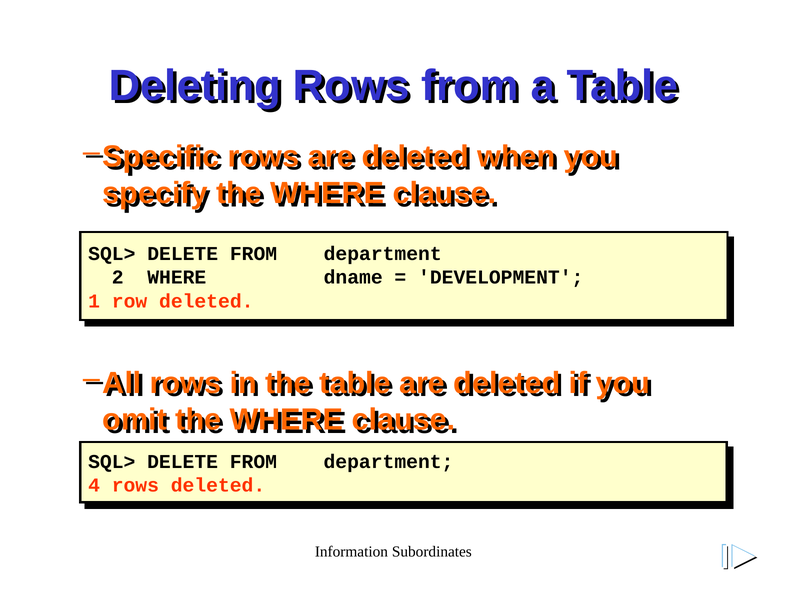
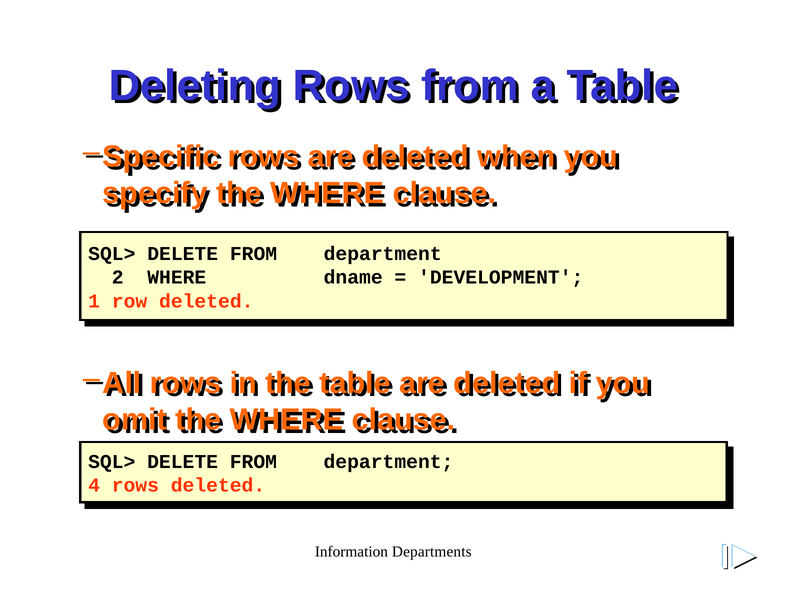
Subordinates: Subordinates -> Departments (432, 552)
